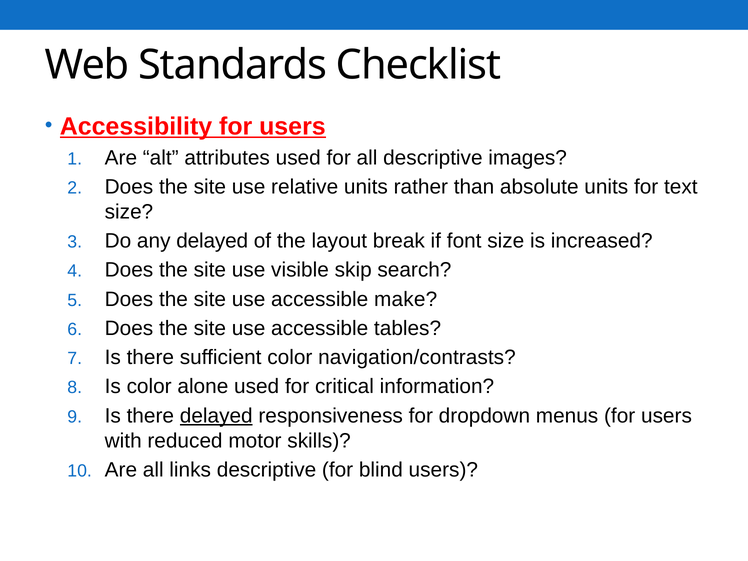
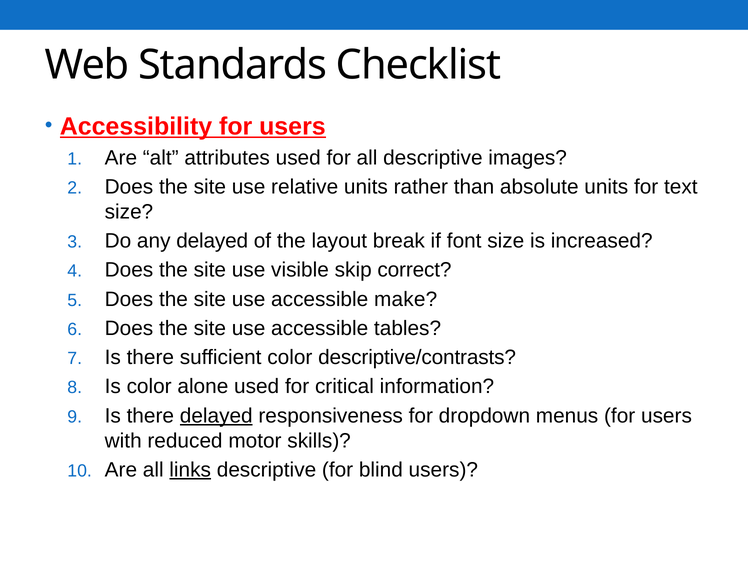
search: search -> correct (414, 270)
navigation/contrasts: navigation/contrasts -> descriptive/contrasts (417, 357)
links underline: none -> present (190, 470)
